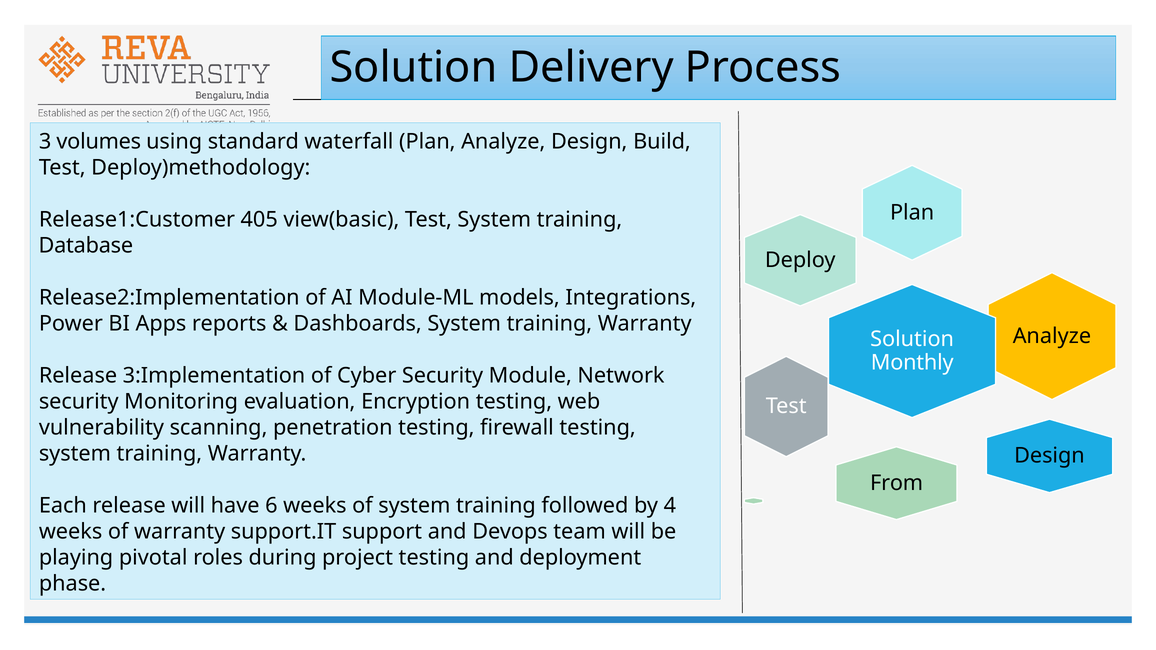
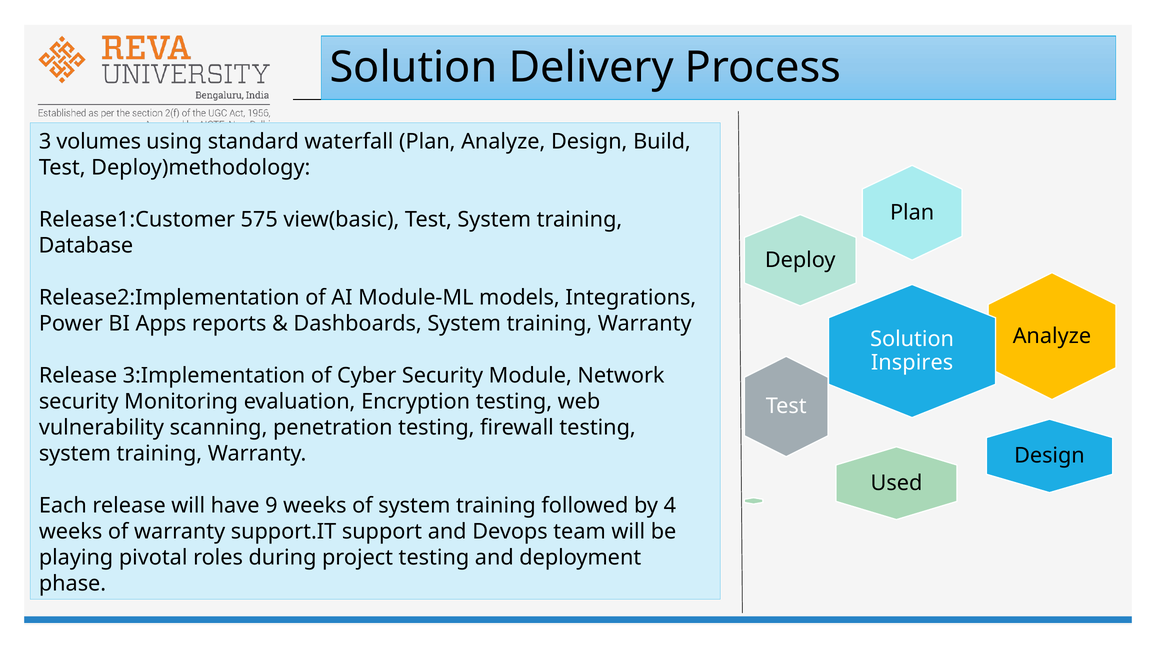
405: 405 -> 575 (259, 220)
Monthly: Monthly -> Inspires (912, 363)
From: From -> Used (896, 483)
6: 6 -> 9 (271, 506)
